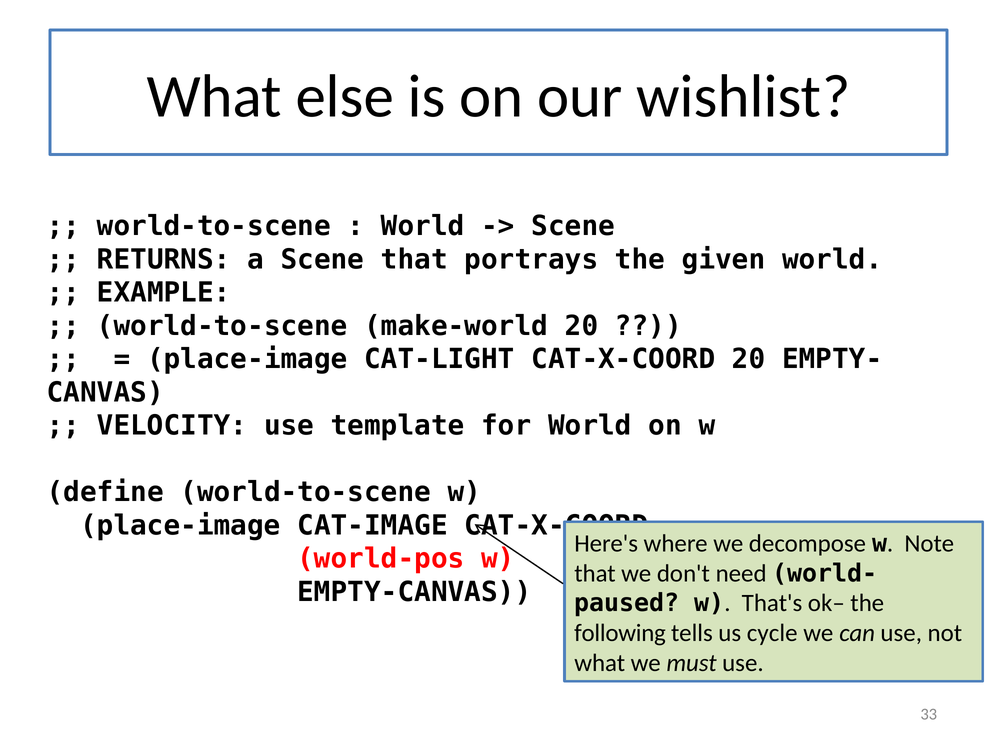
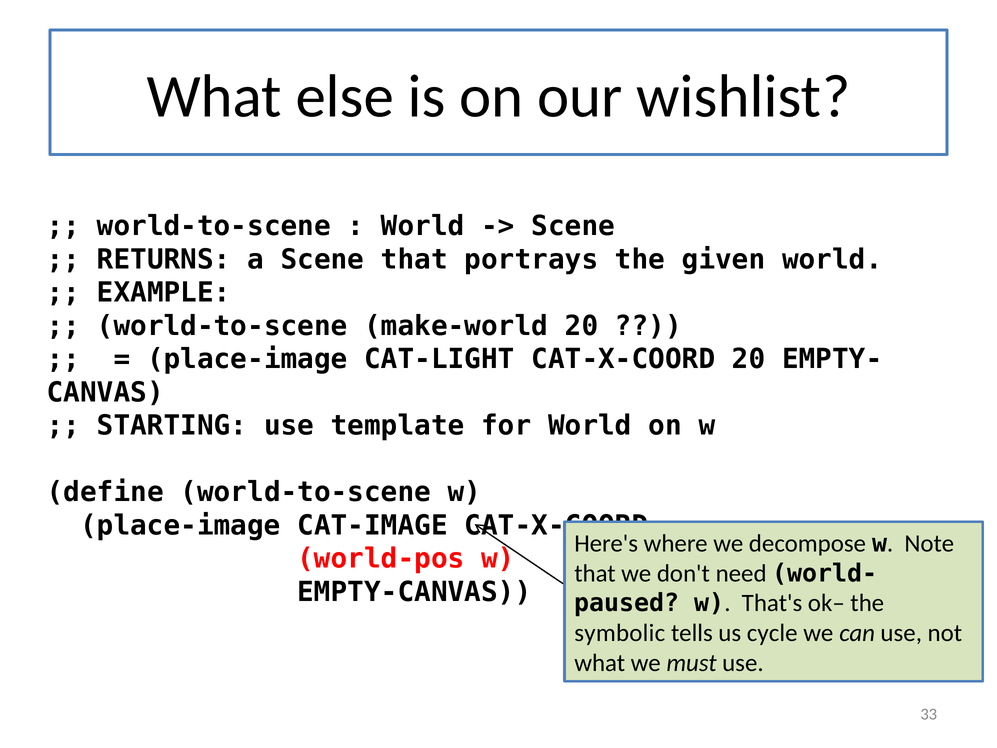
VELOCITY: VELOCITY -> STARTING (172, 426)
following: following -> symbolic (620, 633)
